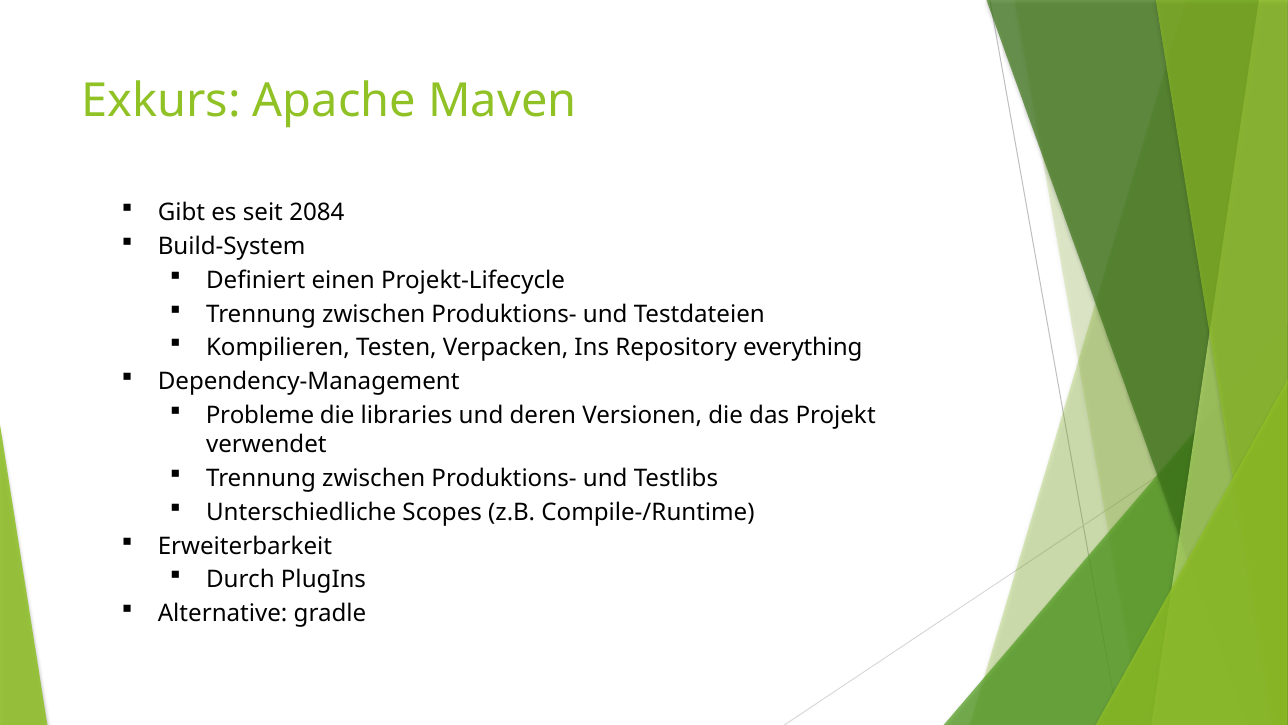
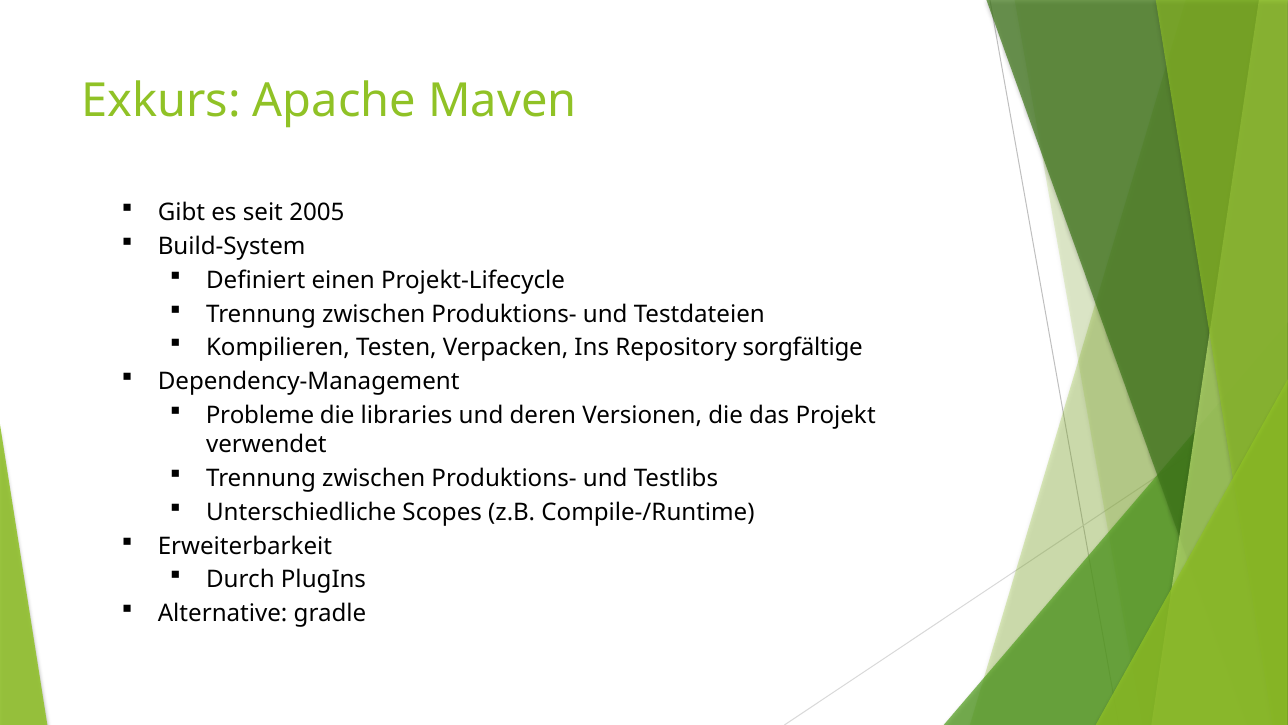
2084: 2084 -> 2005 (317, 212)
everything: everything -> sorgfältige (803, 348)
